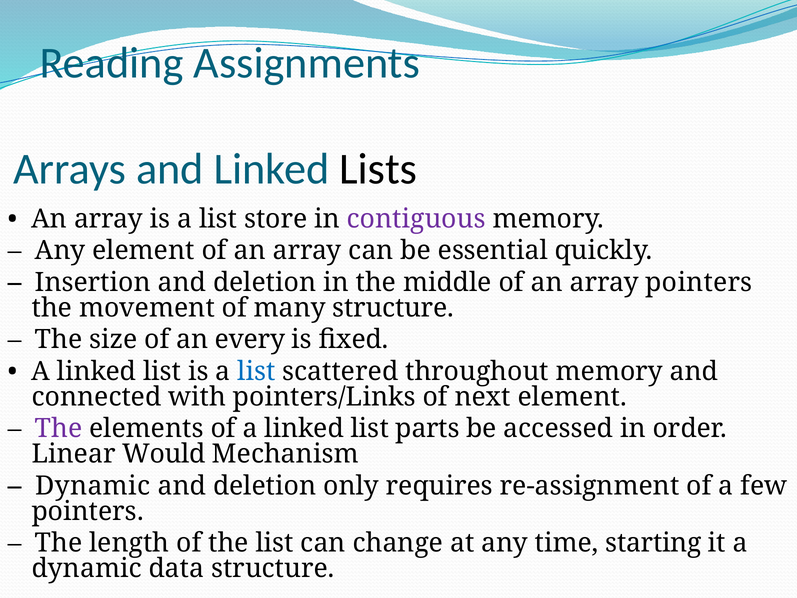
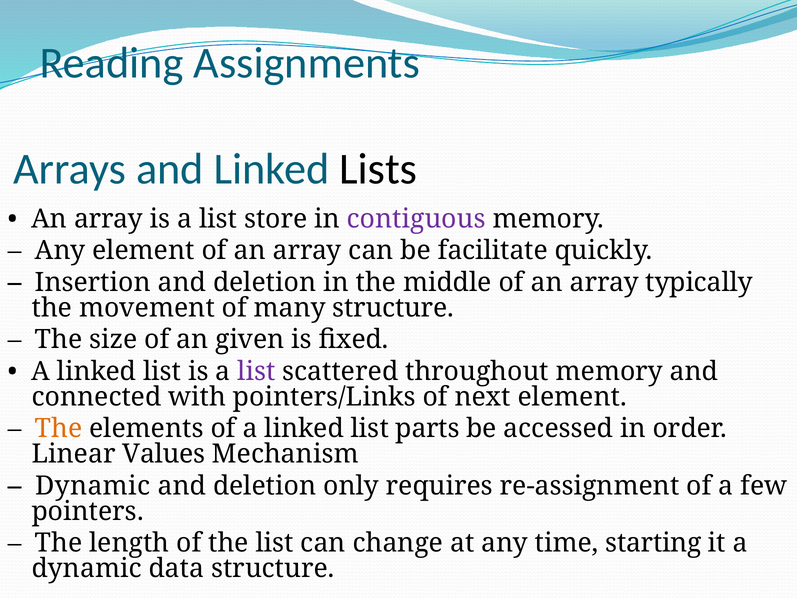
essential: essential -> facilitate (493, 251)
array pointers: pointers -> typically (699, 282)
every: every -> given (250, 339)
list colour: blue -> purple (256, 371)
The colour: purple -> orange (59, 428)
Would: Would -> Values (164, 454)
